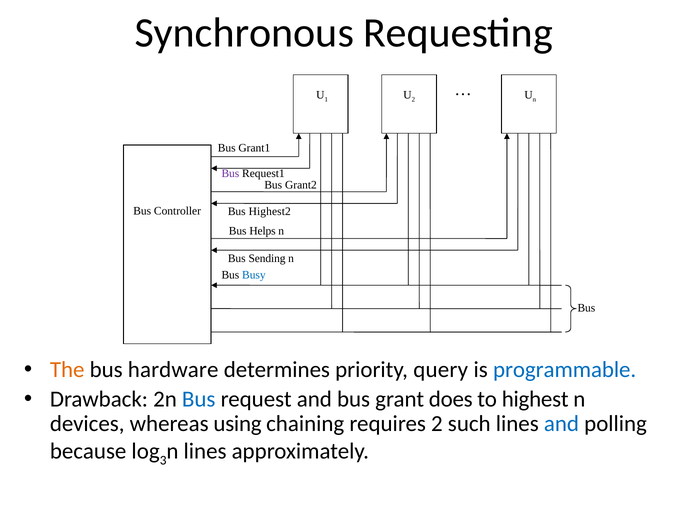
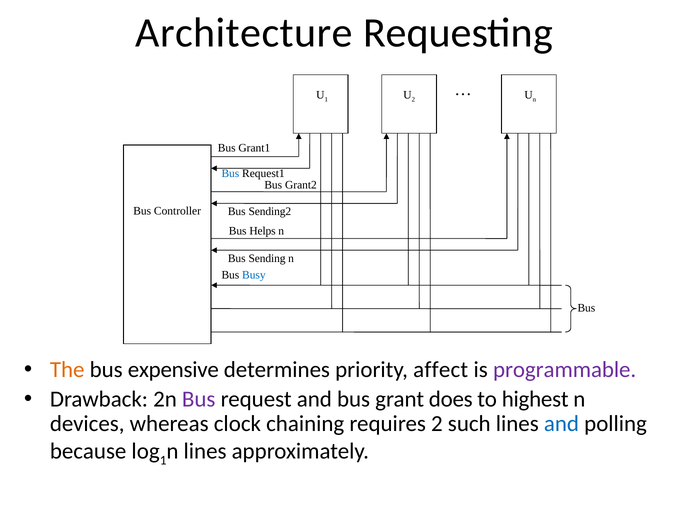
Synchronous: Synchronous -> Architecture (244, 33)
Bus colour: purple -> blue (230, 174)
Highest2: Highest2 -> Sending2 (270, 212)
hardware: hardware -> expensive (173, 370)
query: query -> affect (441, 370)
programmable colour: blue -> purple (565, 370)
Bus colour: blue -> purple (199, 399)
using: using -> clock (237, 424)
3: 3 -> 1 (163, 460)
